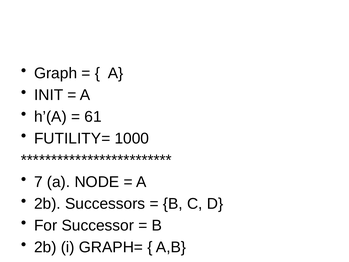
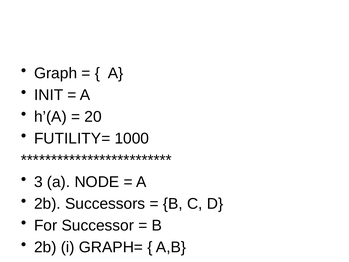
61: 61 -> 20 (93, 117)
7: 7 -> 3 (38, 182)
